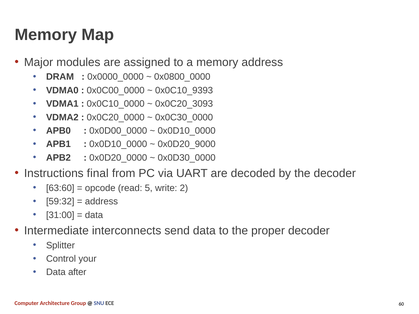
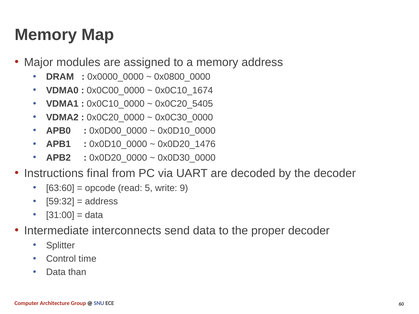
0x0C10_9393: 0x0C10_9393 -> 0x0C10_1674 (184, 90)
0x0C20_3093: 0x0C20_3093 -> 0x0C20_5405 (184, 104)
0x0D20_9000: 0x0D20_9000 -> 0x0D20_1476 (187, 144)
2: 2 -> 9 (184, 188)
your: your -> time (88, 259)
after: after -> than (77, 272)
